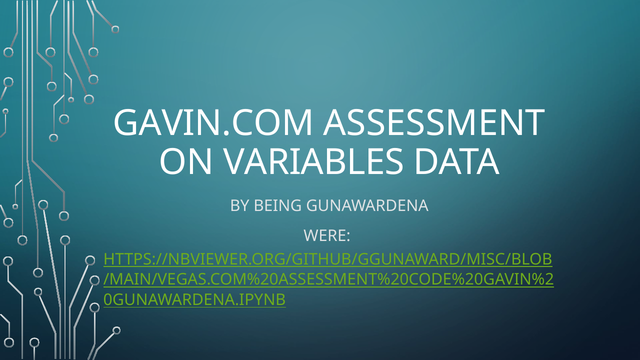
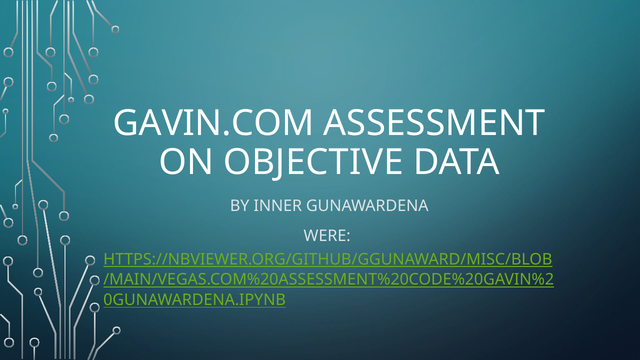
VARIABLES: VARIABLES -> OBJECTIVE (313, 162)
BEING: BEING -> INNER (278, 206)
